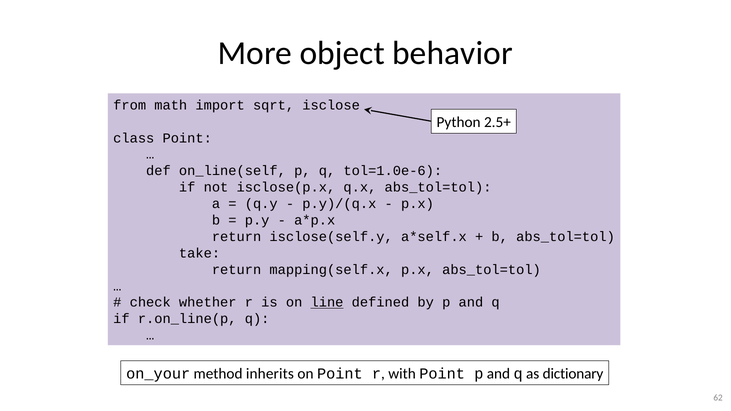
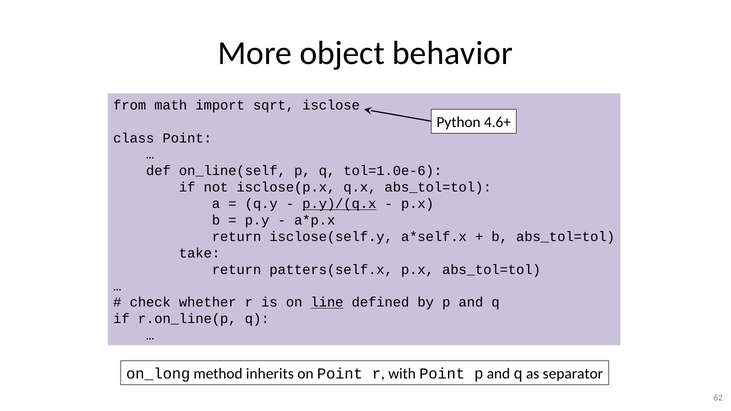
2.5+: 2.5+ -> 4.6+ (497, 122)
p.y)/(q.x underline: none -> present (339, 204)
mapping(self.x: mapping(self.x -> patters(self.x (331, 270)
on_your: on_your -> on_long (158, 374)
dictionary: dictionary -> separator (573, 374)
